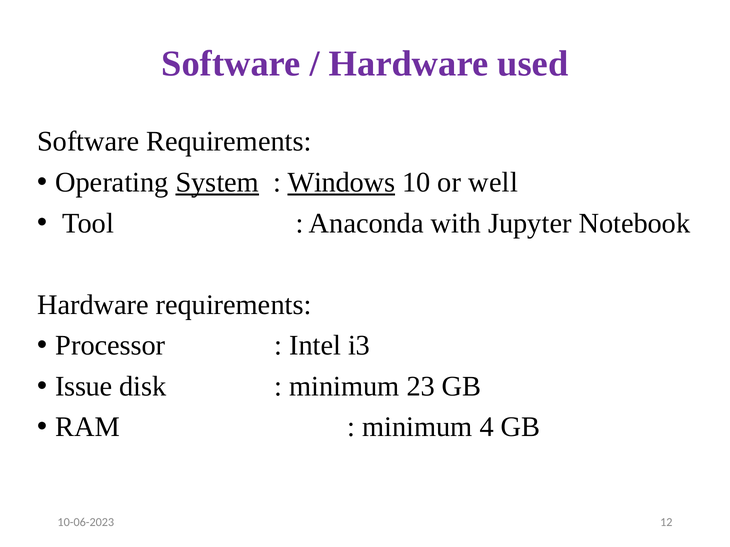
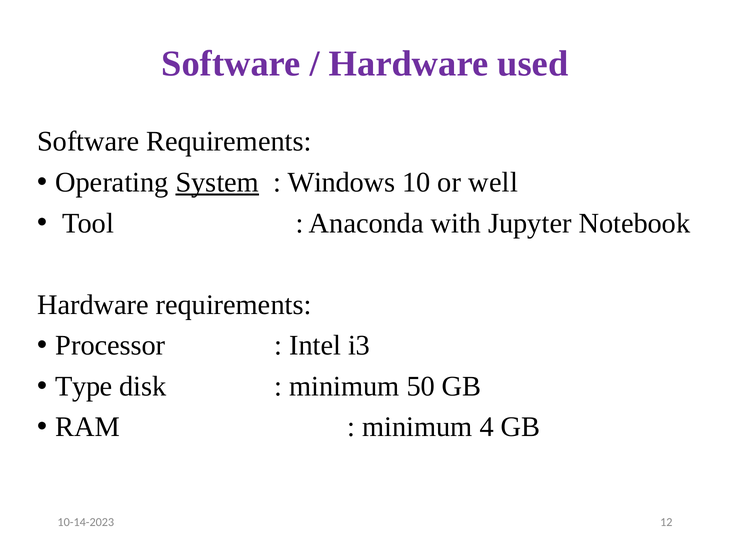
Windows underline: present -> none (341, 183)
Issue: Issue -> Type (84, 387)
23: 23 -> 50 (421, 387)
10-06-2023: 10-06-2023 -> 10-14-2023 (86, 523)
